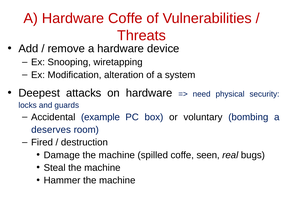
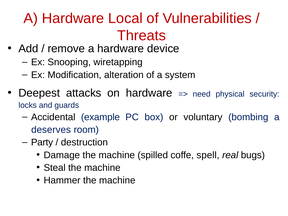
Hardware Coffe: Coffe -> Local (125, 18)
Fired: Fired -> Party (42, 142)
seen: seen -> spell (208, 155)
